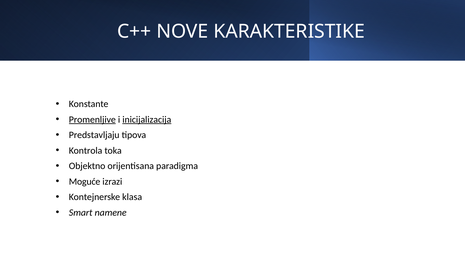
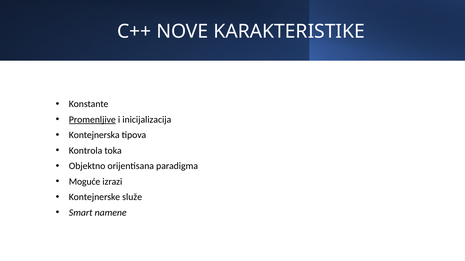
inicijalizacija underline: present -> none (147, 120)
Predstavljaju: Predstavljaju -> Kontejnerska (94, 135)
klasa: klasa -> služe (132, 197)
